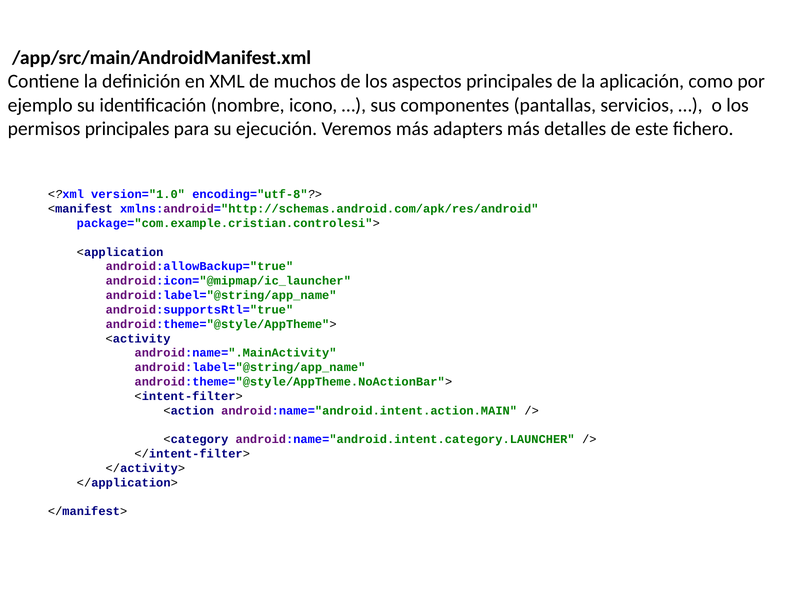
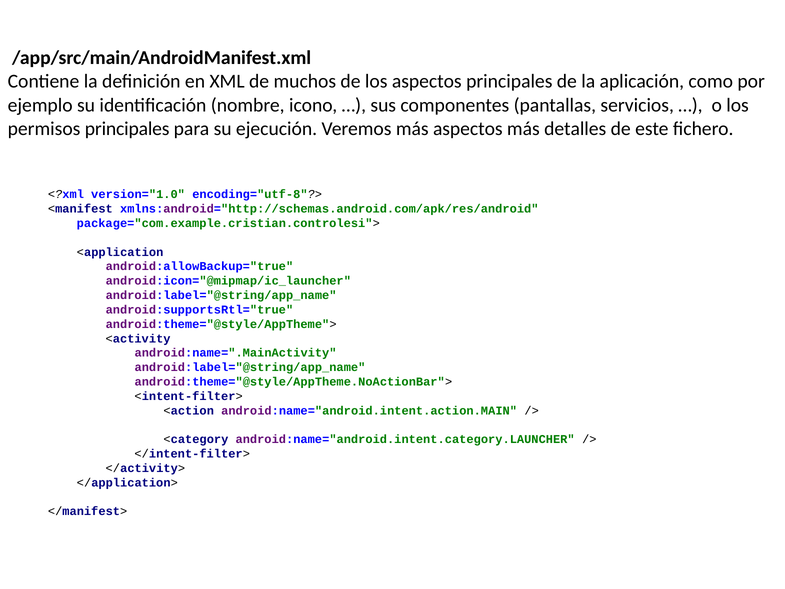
más adapters: adapters -> aspectos (468, 129)
